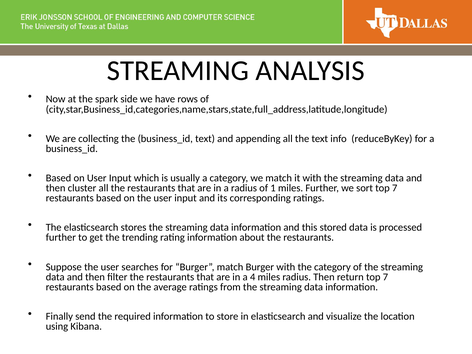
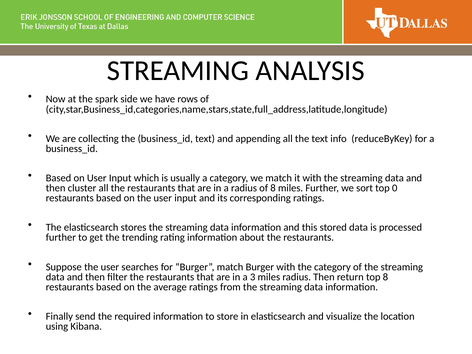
of 1: 1 -> 8 (273, 188)
sort top 7: 7 -> 0 (395, 188)
4: 4 -> 3 (253, 277)
return top 7: 7 -> 8 (385, 277)
